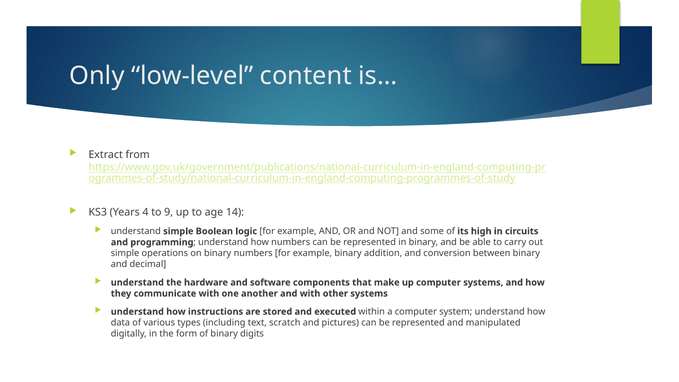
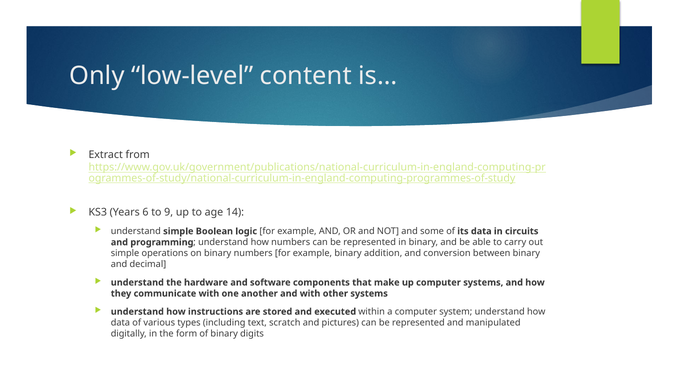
4: 4 -> 6 (145, 212)
its high: high -> data (481, 231)
